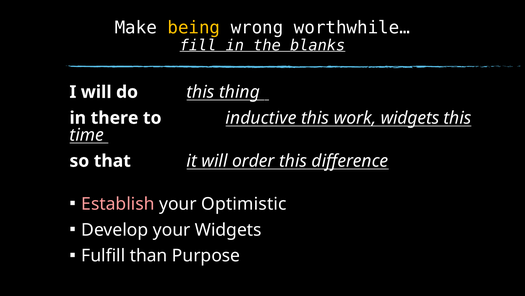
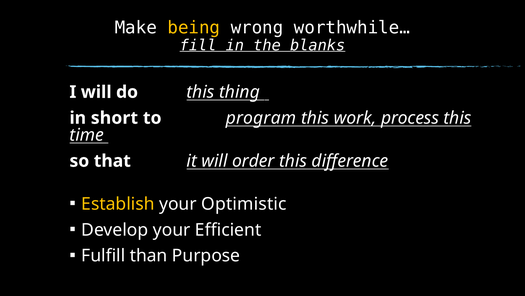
there: there -> short (114, 118)
inductive: inductive -> program (261, 118)
work widgets: widgets -> process (410, 118)
Establish colour: pink -> yellow (118, 204)
your Widgets: Widgets -> Efficient (228, 229)
